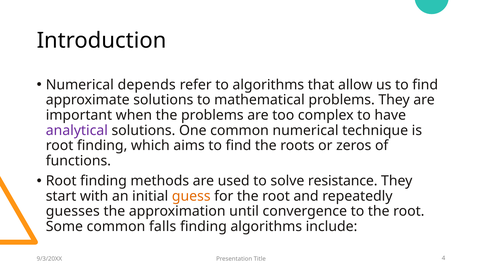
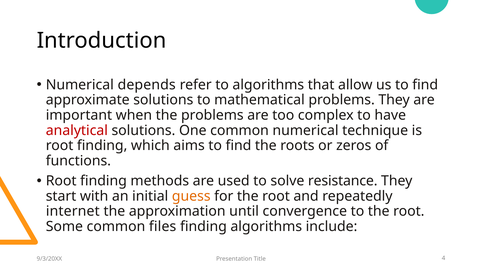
analytical colour: purple -> red (77, 130)
guesses: guesses -> internet (73, 211)
falls: falls -> files (163, 227)
